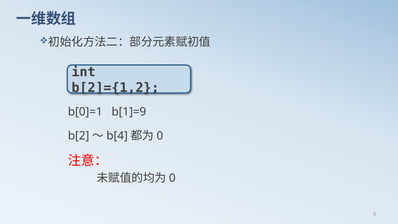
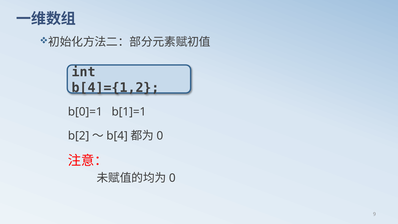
b[2]={1,2: b[2]={1,2 -> b[4]={1,2 (116, 88)
b[1]=9: b[1]=9 -> b[1]=1 (129, 112)
